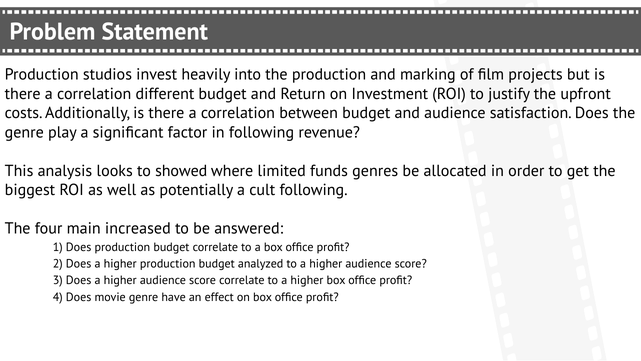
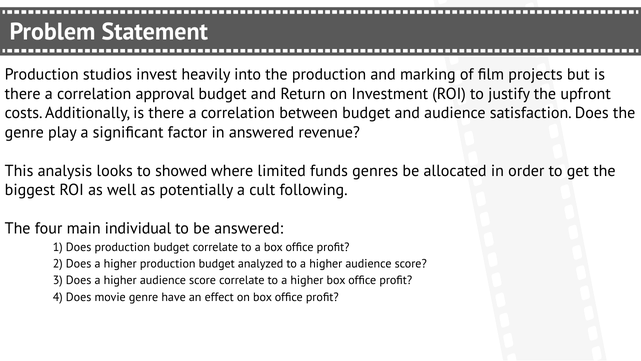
different: different -> approval (165, 94)
in following: following -> answered (262, 132)
increased: increased -> individual (138, 228)
